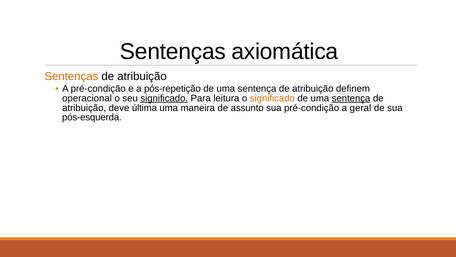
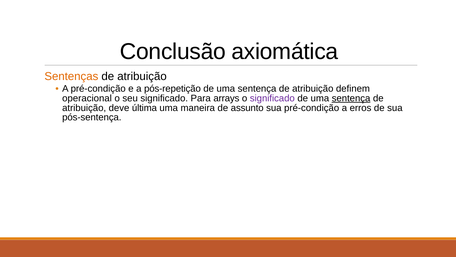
Sentenças: Sentenças -> Conclusão (173, 51)
significado underline: present -> none (164, 98)
leitura: leitura -> arrays (226, 98)
significado colour: orange -> purple (272, 98)
geral: geral -> erros (361, 108)
pós-esquerda: pós-esquerda -> pós-sentença (92, 117)
